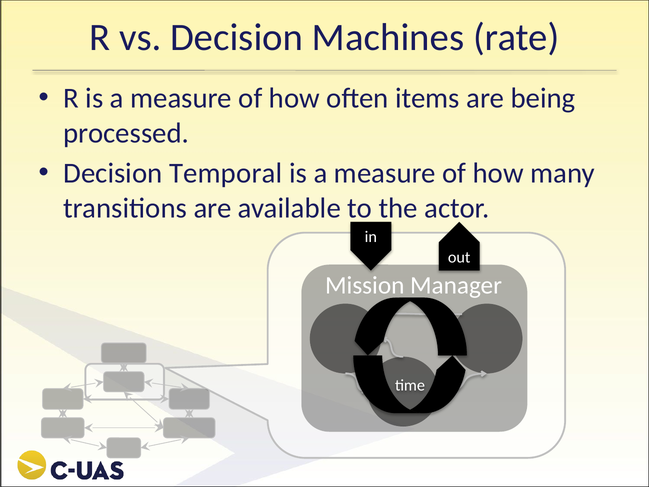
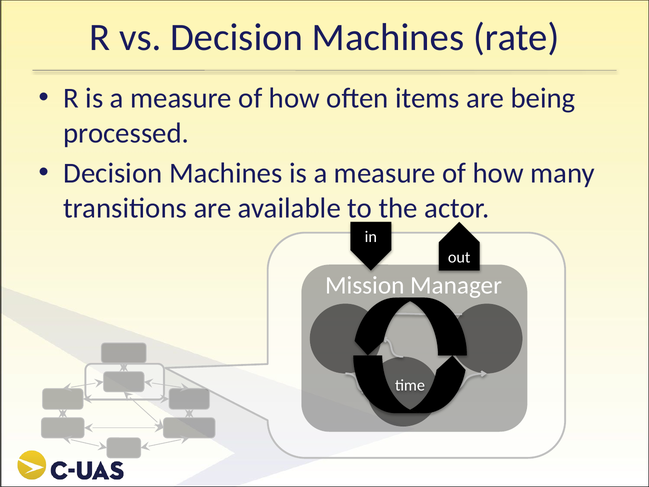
Temporal: Temporal -> Machines (226, 173)
